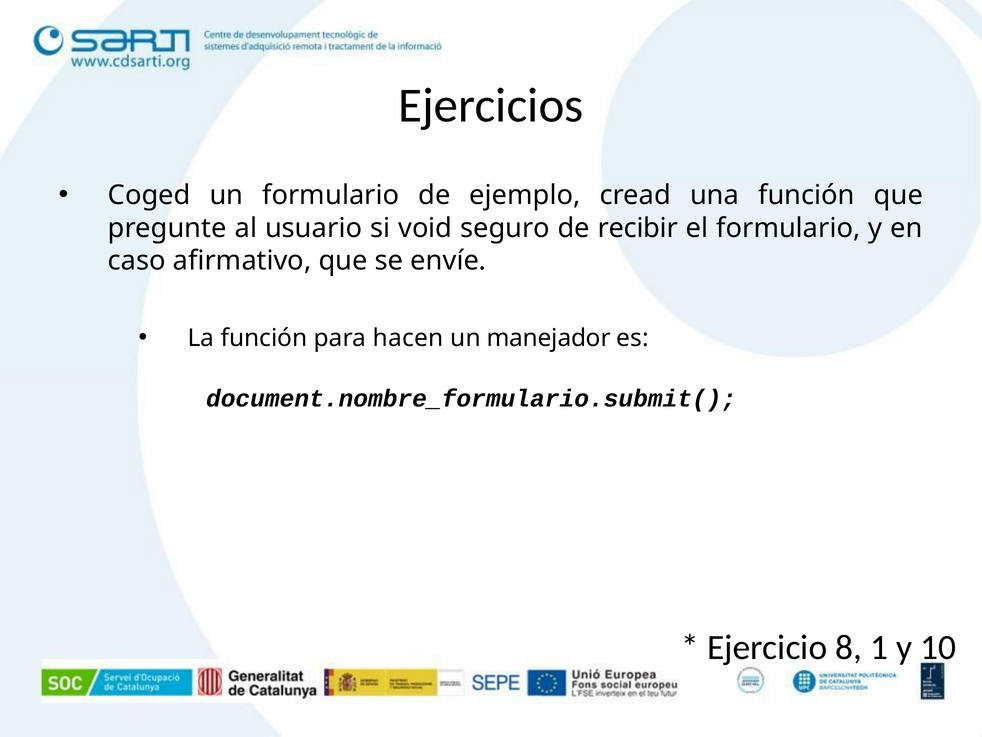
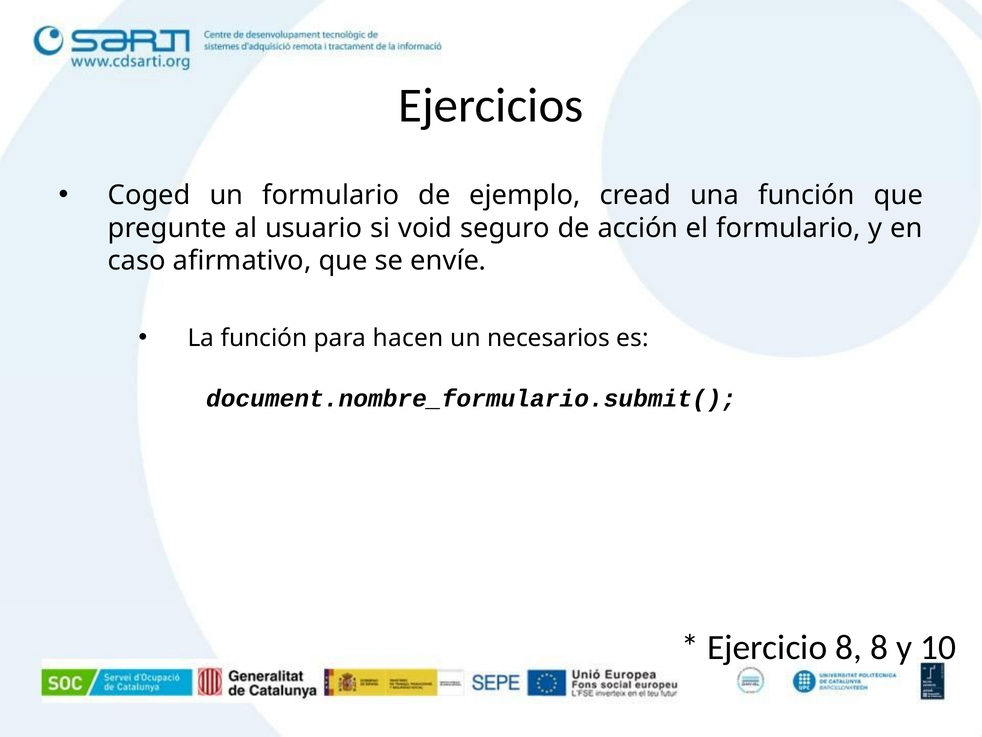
recibir: recibir -> acción (638, 228)
manejador: manejador -> necesarios (549, 338)
8 1: 1 -> 8 (879, 647)
